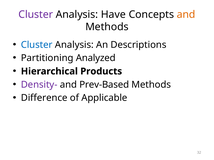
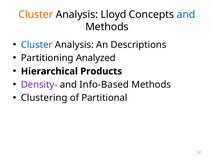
Cluster colour: purple -> orange (36, 14)
Have: Have -> Lloyd (113, 14)
and colour: orange -> blue (186, 14)
Prev-Based: Prev-Based -> Info-Based (104, 85)
Difference: Difference -> Clustering (44, 98)
Applicable: Applicable -> Partitional (104, 98)
